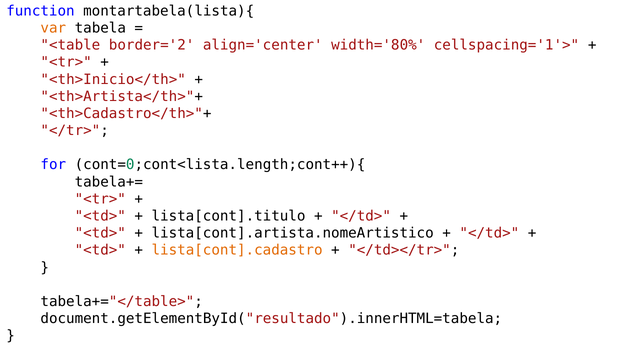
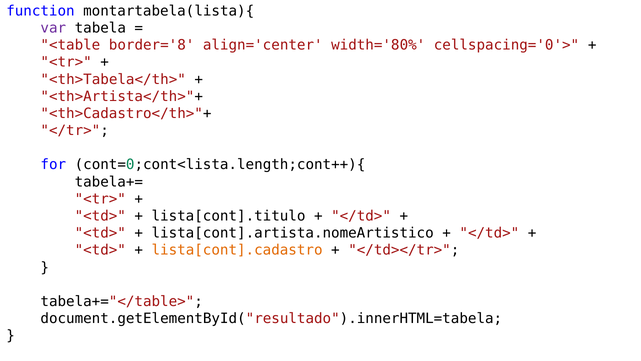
var colour: orange -> purple (53, 28)
border='2: border='2 -> border='8 (152, 45)
cellspacing='1'>: cellspacing='1'> -> cellspacing='0'> (506, 45)
<th>Inicio</th>: <th>Inicio</th> -> <th>Tabela</th> (113, 79)
